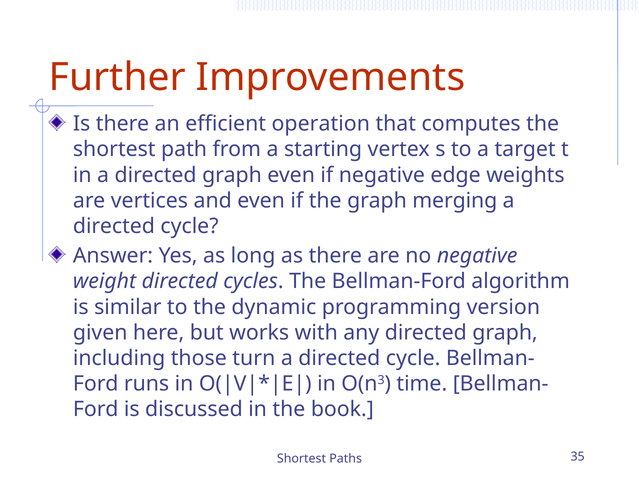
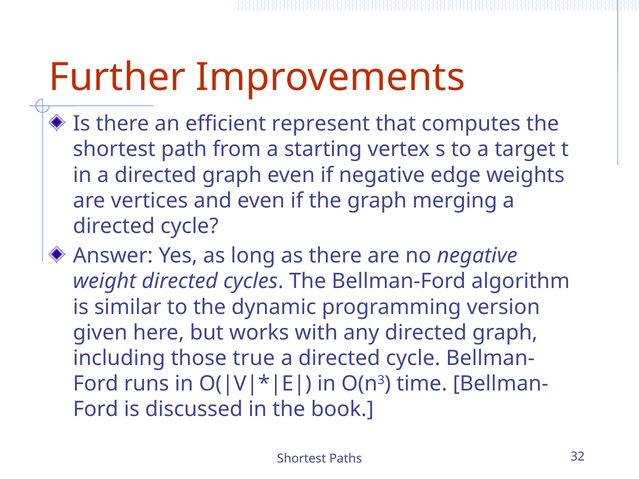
operation: operation -> represent (321, 124)
turn: turn -> true (254, 358)
35: 35 -> 32 (578, 457)
